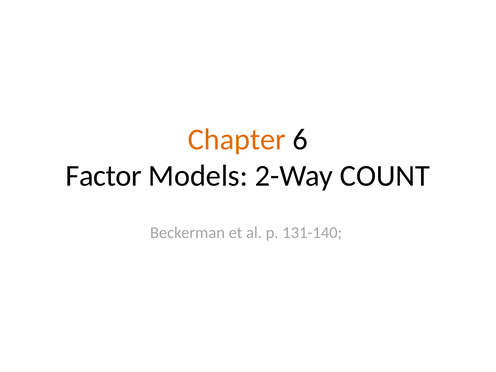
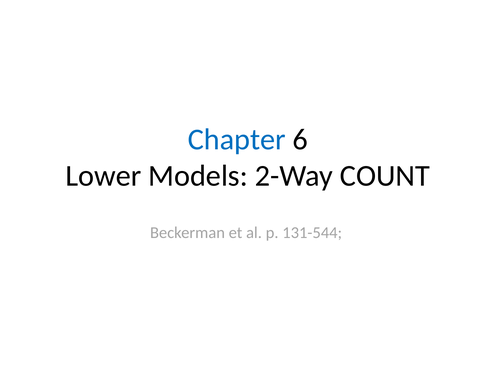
Chapter colour: orange -> blue (237, 139)
Factor: Factor -> Lower (103, 176)
131-140: 131-140 -> 131-544 (312, 233)
